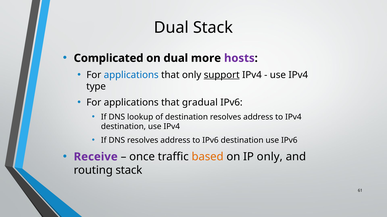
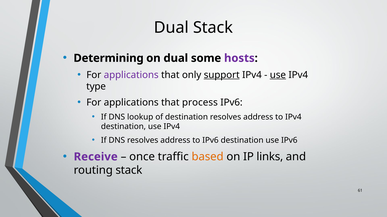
Complicated: Complicated -> Determining (109, 58)
more: more -> some (206, 58)
applications colour: blue -> purple (131, 75)
use underline: none -> present (278, 75)
gradual: gradual -> process (200, 103)
IP only: only -> links (270, 157)
